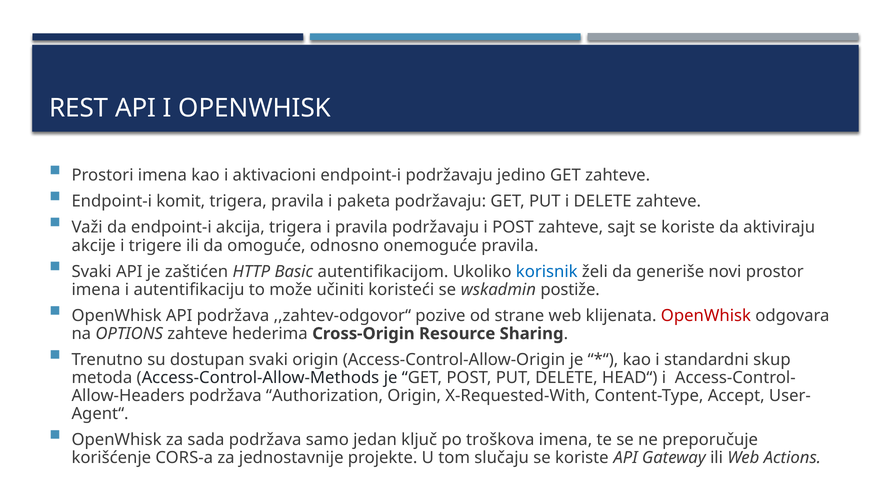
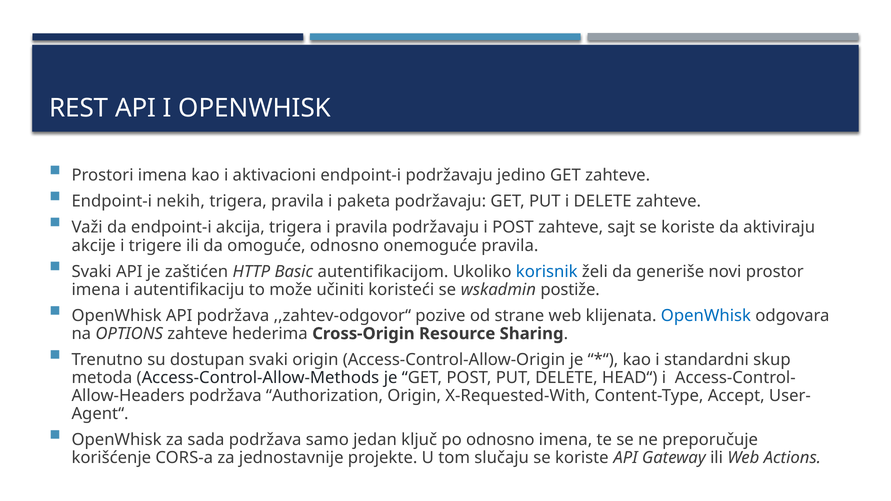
komit: komit -> nekih (181, 201)
OpenWhisk colour: red -> blue (706, 316)
po troškova: troškova -> odnosno (500, 440)
